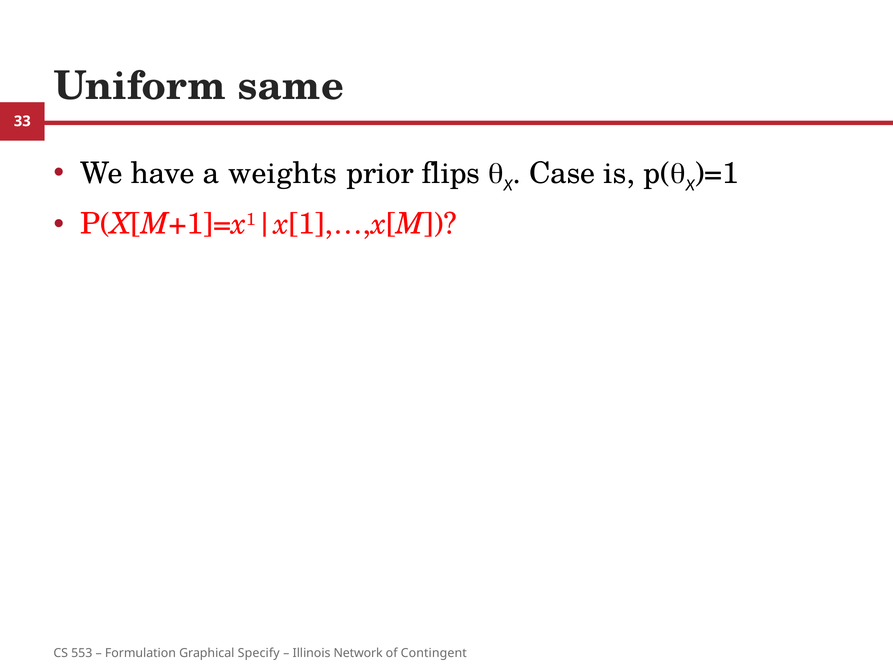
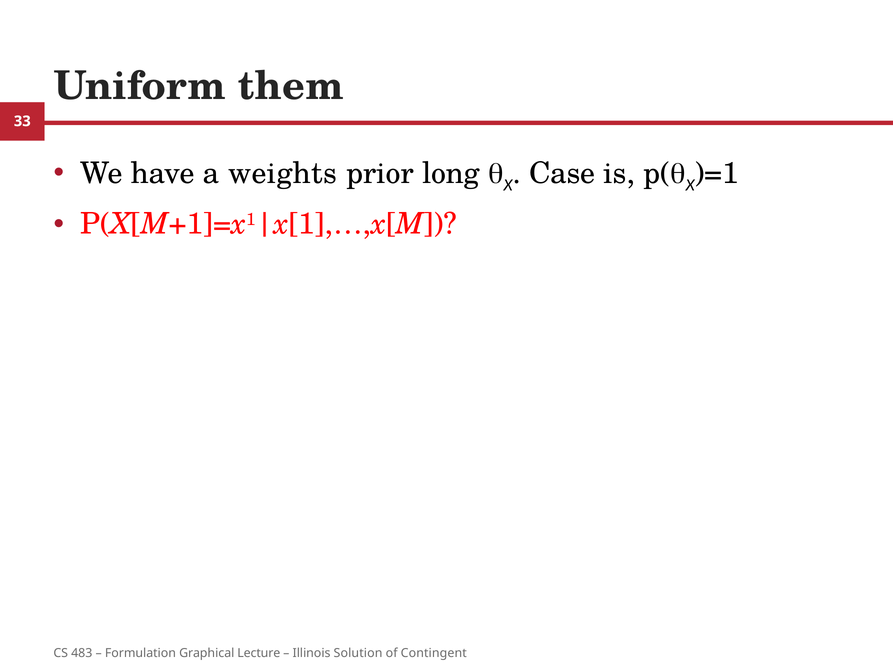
same: same -> them (291, 86)
flips: flips -> long (451, 173)
553: 553 -> 483 (82, 653)
Specify: Specify -> Lecture (259, 653)
Network: Network -> Solution (358, 653)
